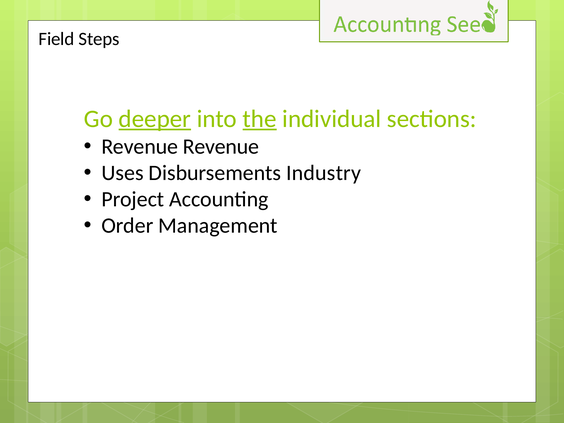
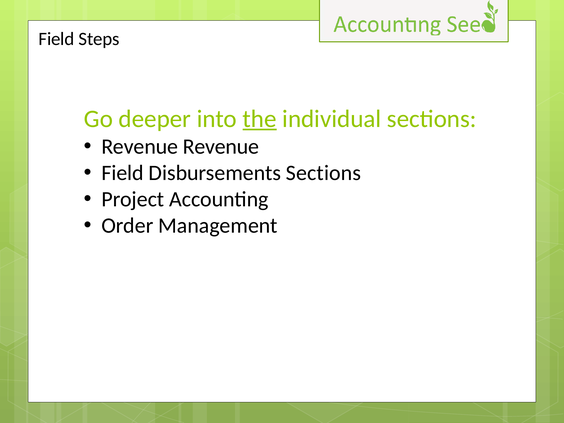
deeper underline: present -> none (155, 119)
Uses: Uses -> Field (123, 173)
Disbursements Industry: Industry -> Sections (324, 173)
